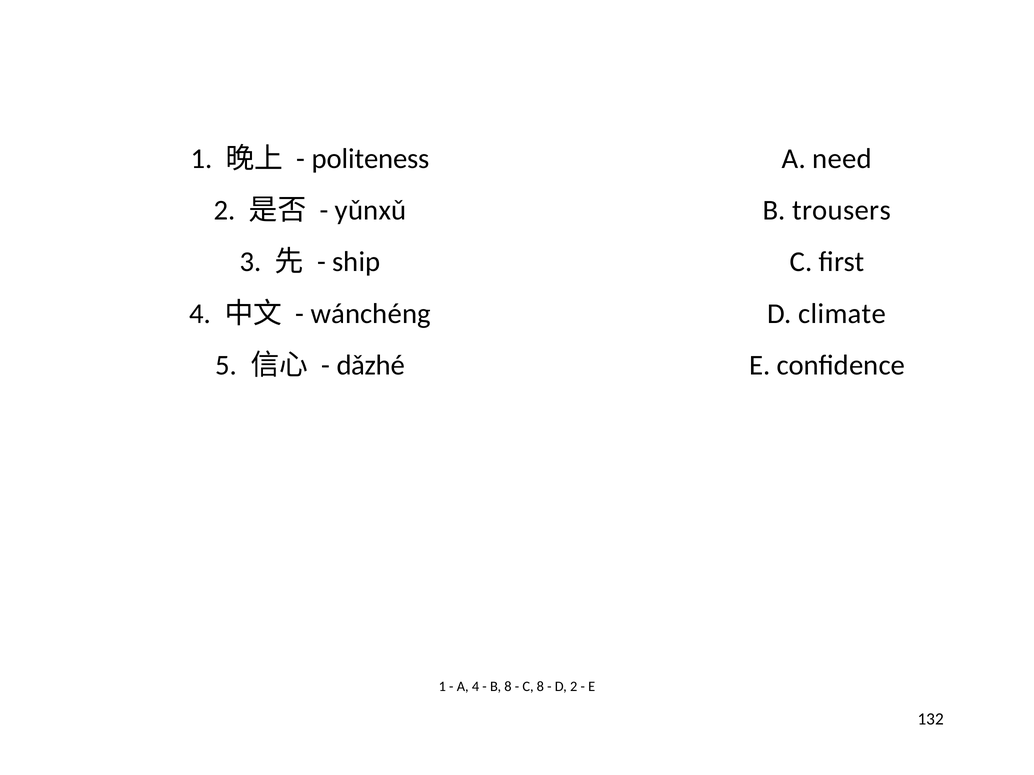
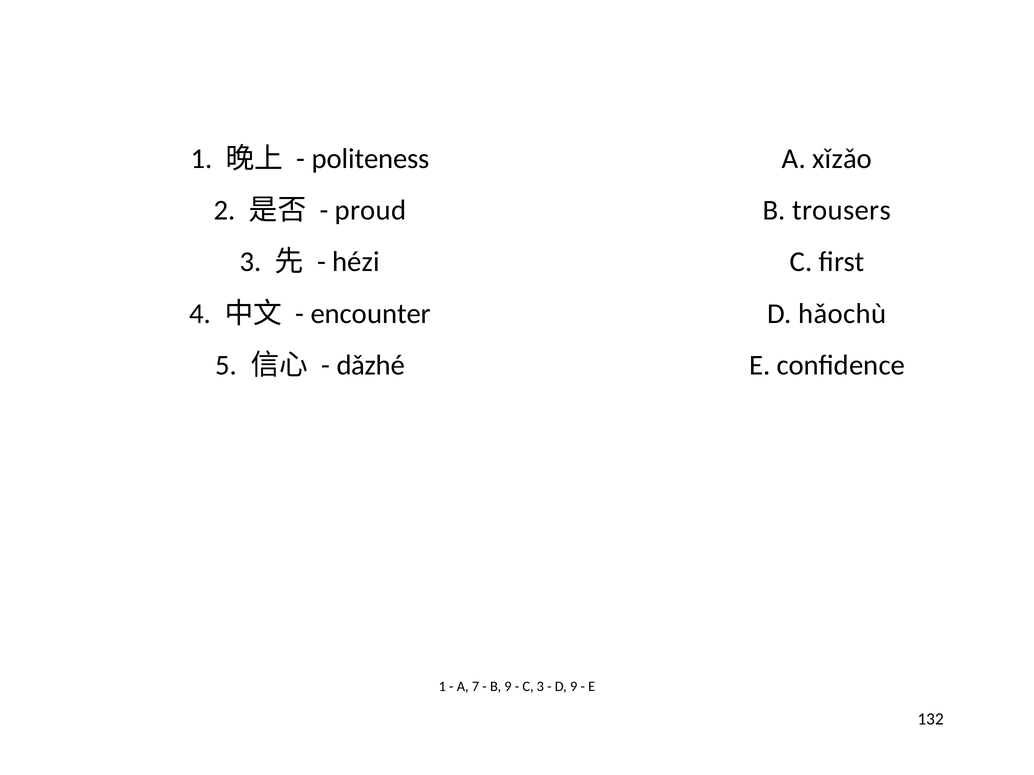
need: need -> xǐzǎo (842, 159)
yǔnxǔ: yǔnxǔ -> proud (371, 210)
ship: ship -> hézi (356, 262)
wánchéng: wánchéng -> encounter (371, 314)
climate: climate -> hǎochù (842, 314)
A 4: 4 -> 7 (476, 687)
B 8: 8 -> 9 (508, 687)
C 8: 8 -> 3 (540, 687)
D 2: 2 -> 9 (574, 687)
